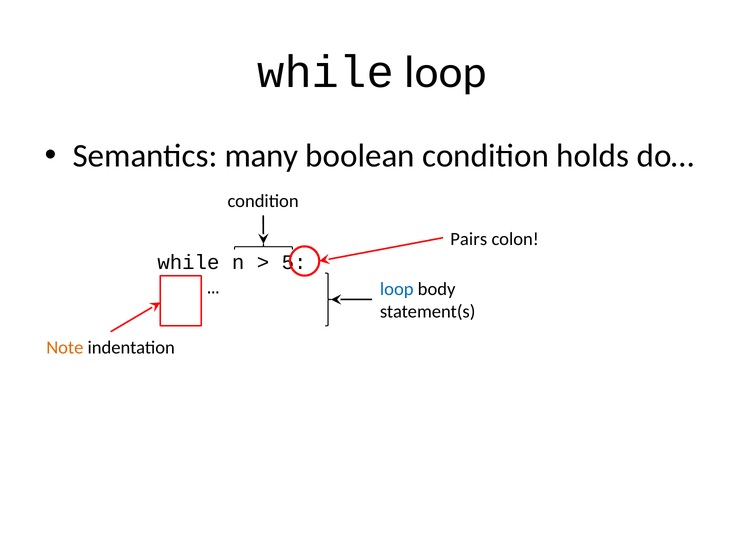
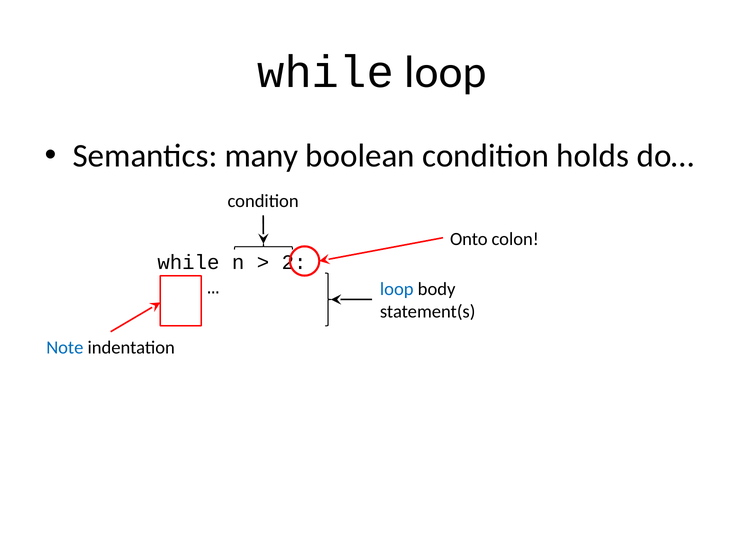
Pairs: Pairs -> Onto (469, 239)
5: 5 -> 2 (294, 262)
Note colour: orange -> blue (65, 348)
